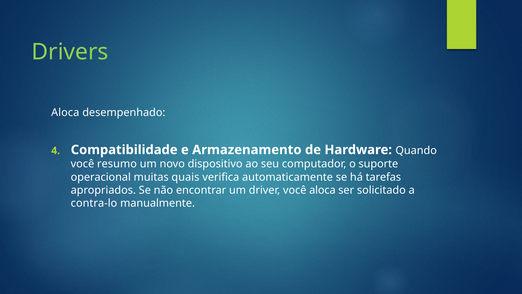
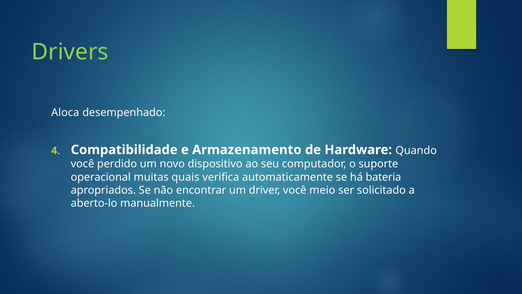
resumo: resumo -> perdido (117, 164)
tarefas: tarefas -> bateria (383, 177)
você aloca: aloca -> meio (322, 190)
contra-lo: contra-lo -> aberto-lo (94, 203)
